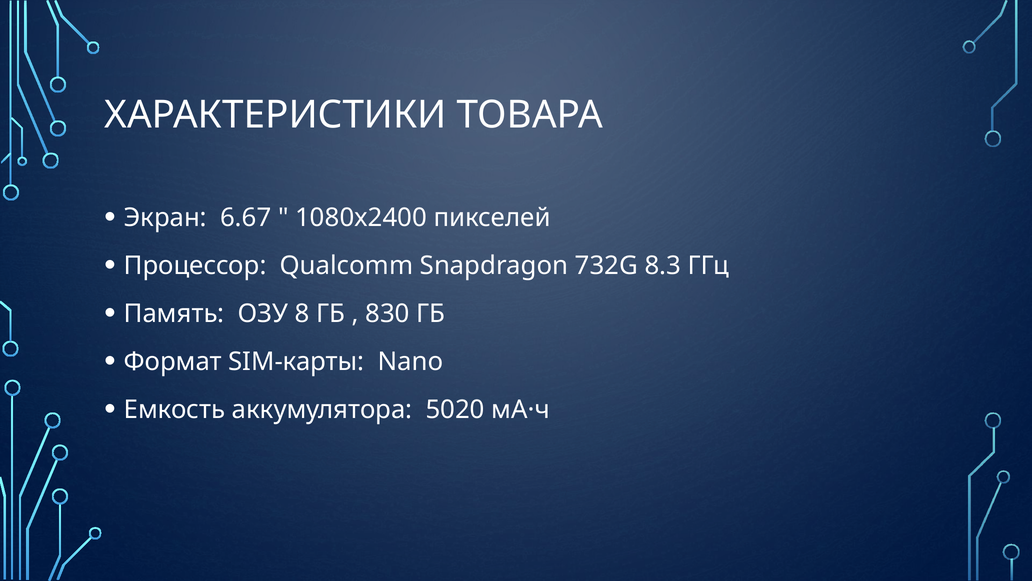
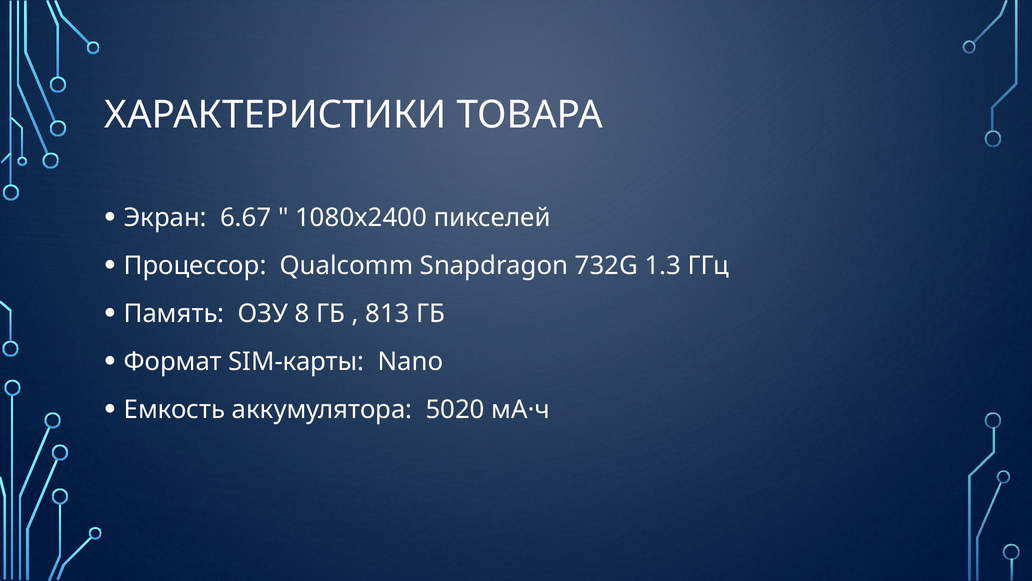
8.3: 8.3 -> 1.3 (663, 266)
830: 830 -> 813 (387, 314)
